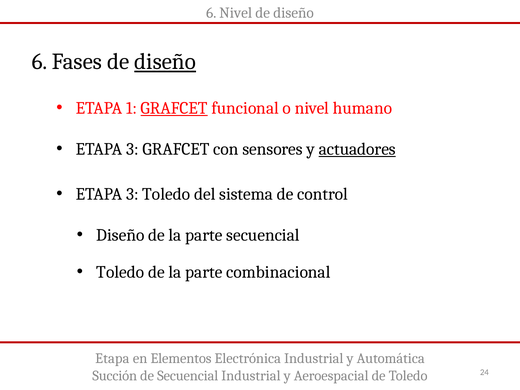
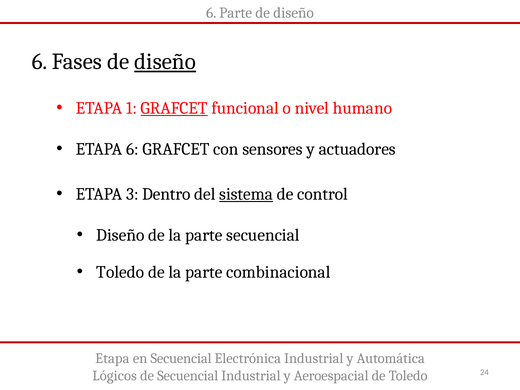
6 Nivel: Nivel -> Parte (236, 13)
3: 3 -> 6 (132, 149)
actuadores underline: present -> none (357, 149)
3 Toledo: Toledo -> Dentro (166, 194)
sistema underline: none -> present (246, 194)
en Elementos: Elementos -> Secuencial (181, 359)
Succión: Succión -> Lógicos (115, 376)
